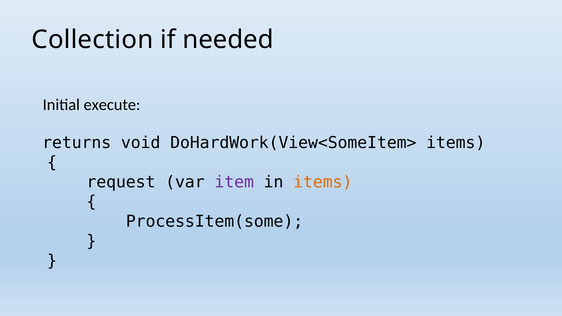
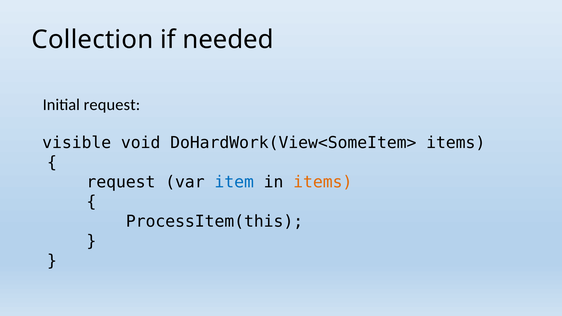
Initial execute: execute -> request (112, 105)
returns: returns -> visible (77, 143)
item colour: purple -> blue (234, 182)
ProcessItem(some: ProcessItem(some -> ProcessItem(this (215, 221)
